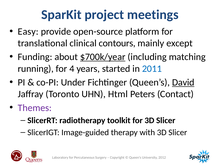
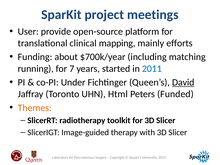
Easy: Easy -> User (28, 31)
contours: contours -> mapping (117, 43)
except: except -> efforts (180, 43)
$700k/year underline: present -> none (103, 57)
4: 4 -> 7 (72, 69)
Contact: Contact -> Funded (175, 94)
Themes colour: purple -> orange (35, 108)
